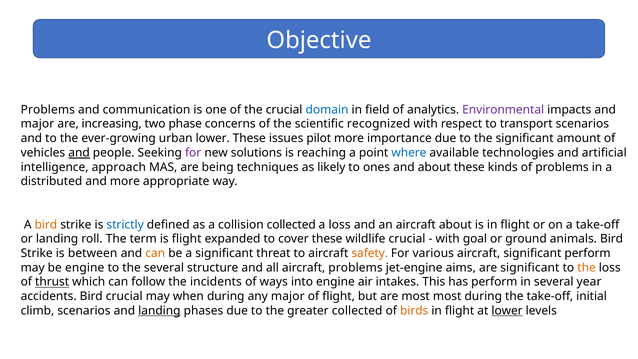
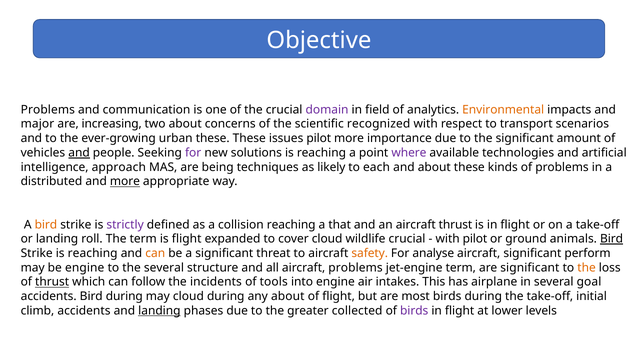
domain colour: blue -> purple (327, 110)
Environmental colour: purple -> orange (503, 110)
two phase: phase -> about (185, 124)
urban lower: lower -> these (213, 138)
where colour: blue -> purple (409, 153)
ones: ones -> each (376, 167)
more underline: none -> present (125, 181)
strictly colour: blue -> purple (125, 224)
collision collected: collected -> reaching (291, 224)
a loss: loss -> that (340, 224)
aircraft about: about -> thrust (455, 224)
cover these: these -> cloud (327, 239)
with goal: goal -> pilot (475, 239)
Bird underline: none -> present (612, 239)
Strike is between: between -> reaching (93, 253)
various: various -> analyse (433, 253)
jet-engine aims: aims -> term (461, 268)
ways: ways -> tools (274, 282)
has perform: perform -> airplane (494, 282)
year: year -> goal (589, 282)
Bird crucial: crucial -> during (124, 296)
may when: when -> cloud (188, 296)
any major: major -> about (288, 296)
most most: most -> birds (447, 296)
climb scenarios: scenarios -> accidents (84, 311)
birds colour: orange -> purple (414, 311)
lower underline: present -> none (507, 311)
